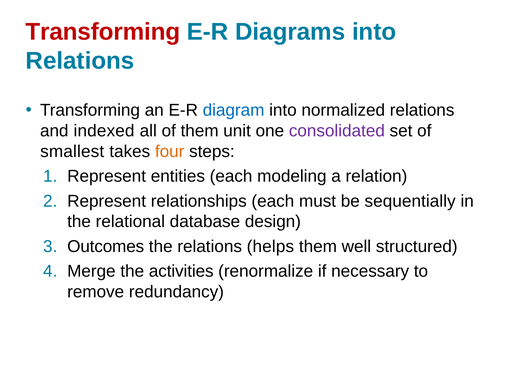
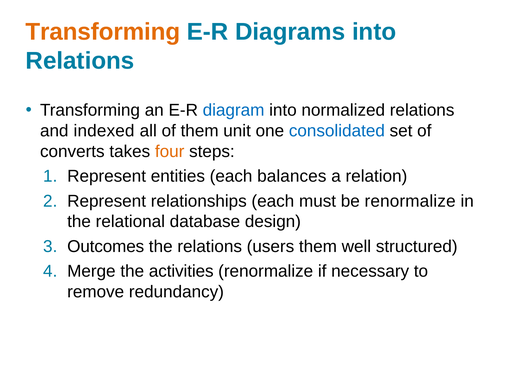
Transforming colour: red -> orange (103, 32)
consolidated colour: purple -> blue (337, 131)
smallest: smallest -> converts (72, 151)
modeling: modeling -> balances (292, 176)
be sequentially: sequentially -> renormalize (410, 201)
helps: helps -> users (270, 246)
